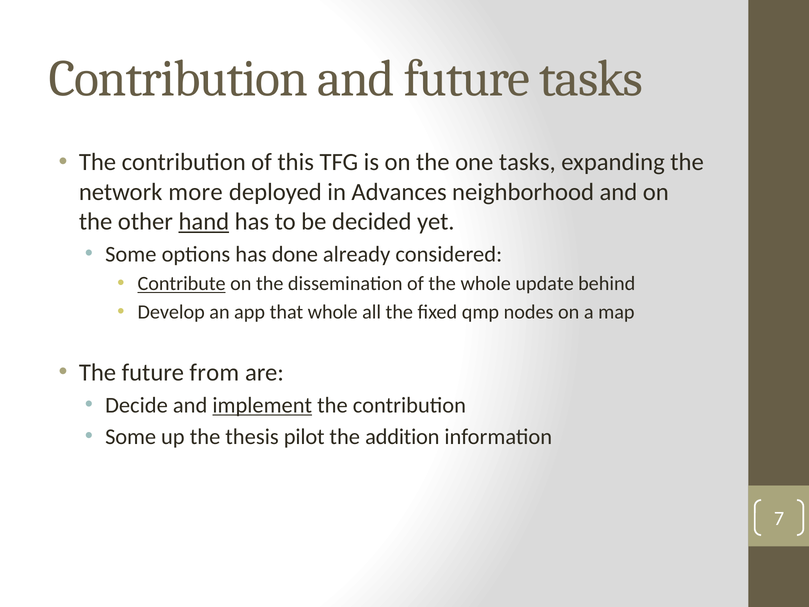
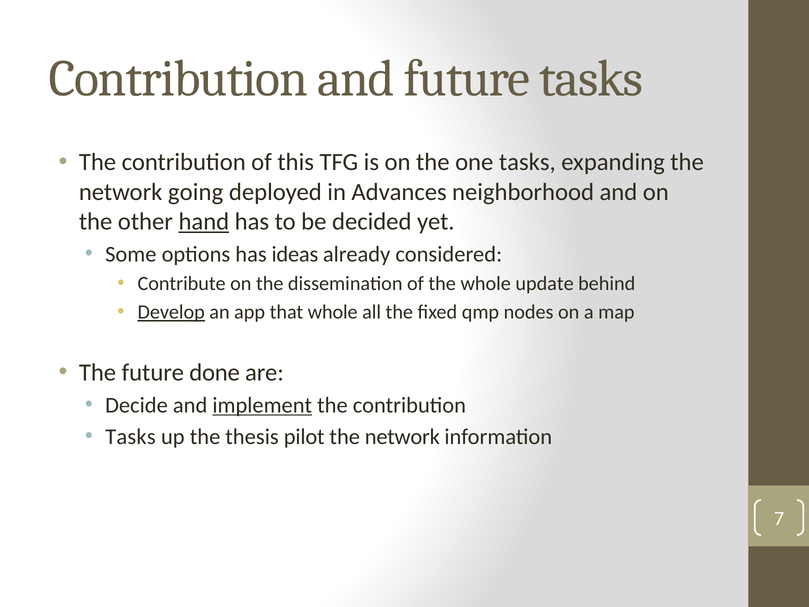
more: more -> going (196, 192)
done: done -> ideas (295, 254)
Contribute underline: present -> none (182, 284)
Develop underline: none -> present (171, 312)
from: from -> done (215, 372)
Some: Some -> Tasks (130, 437)
addition: addition -> network (402, 437)
